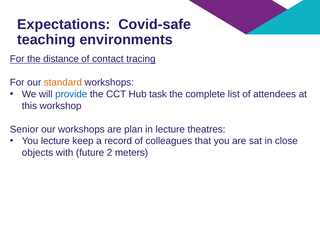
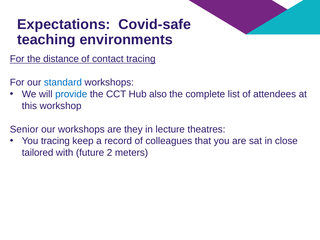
standard colour: orange -> blue (63, 82)
task: task -> also (158, 94)
plan: plan -> they (133, 129)
You lecture: lecture -> tracing (55, 141)
objects: objects -> tailored (38, 153)
